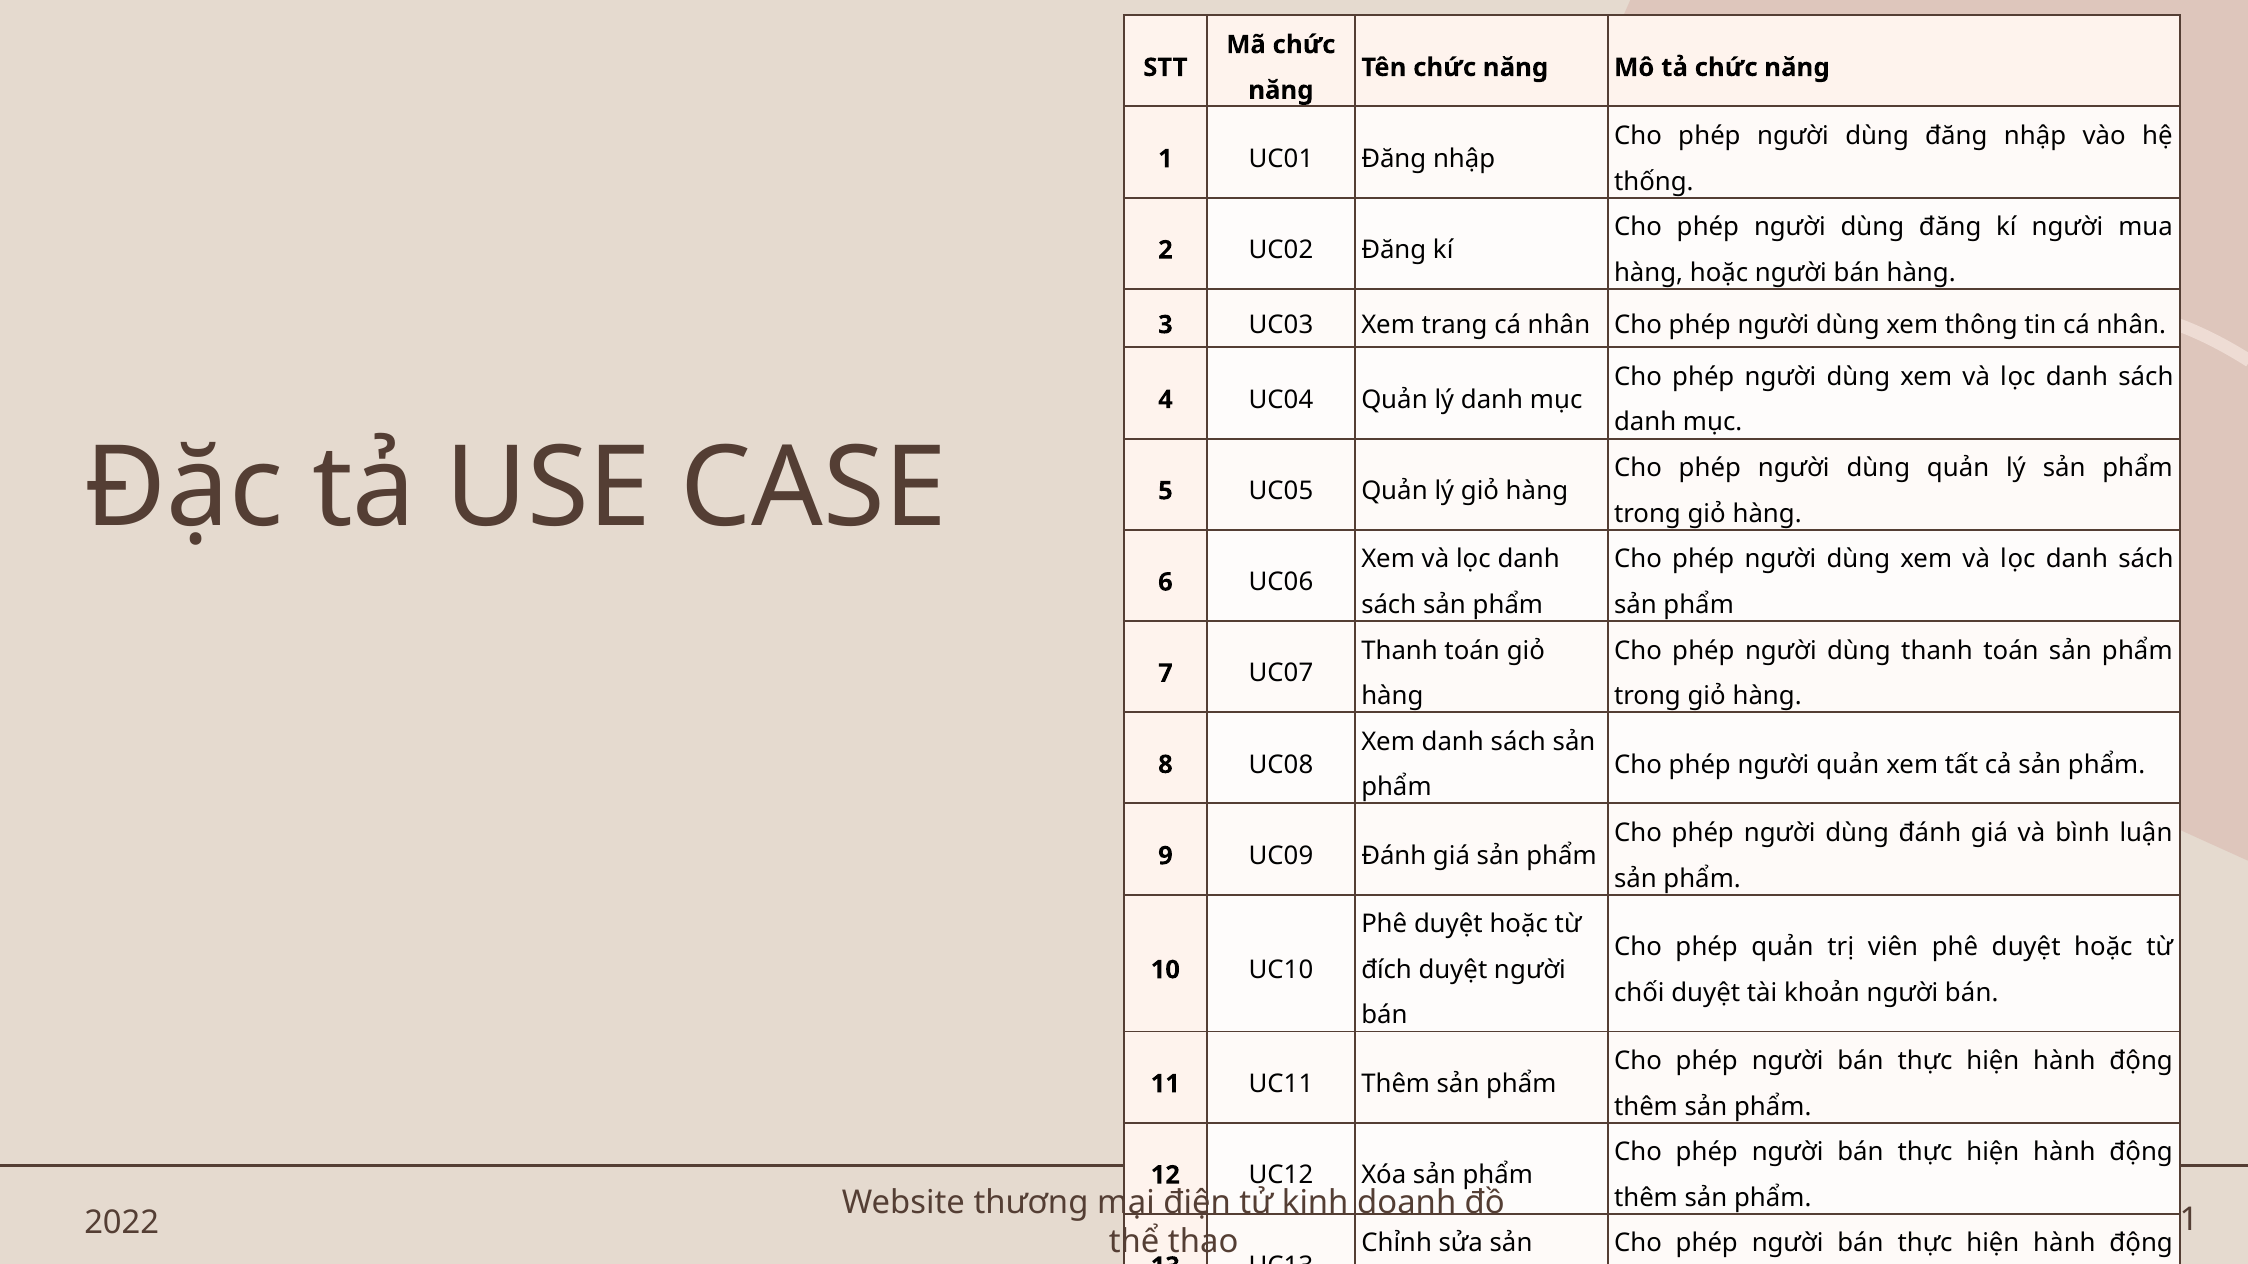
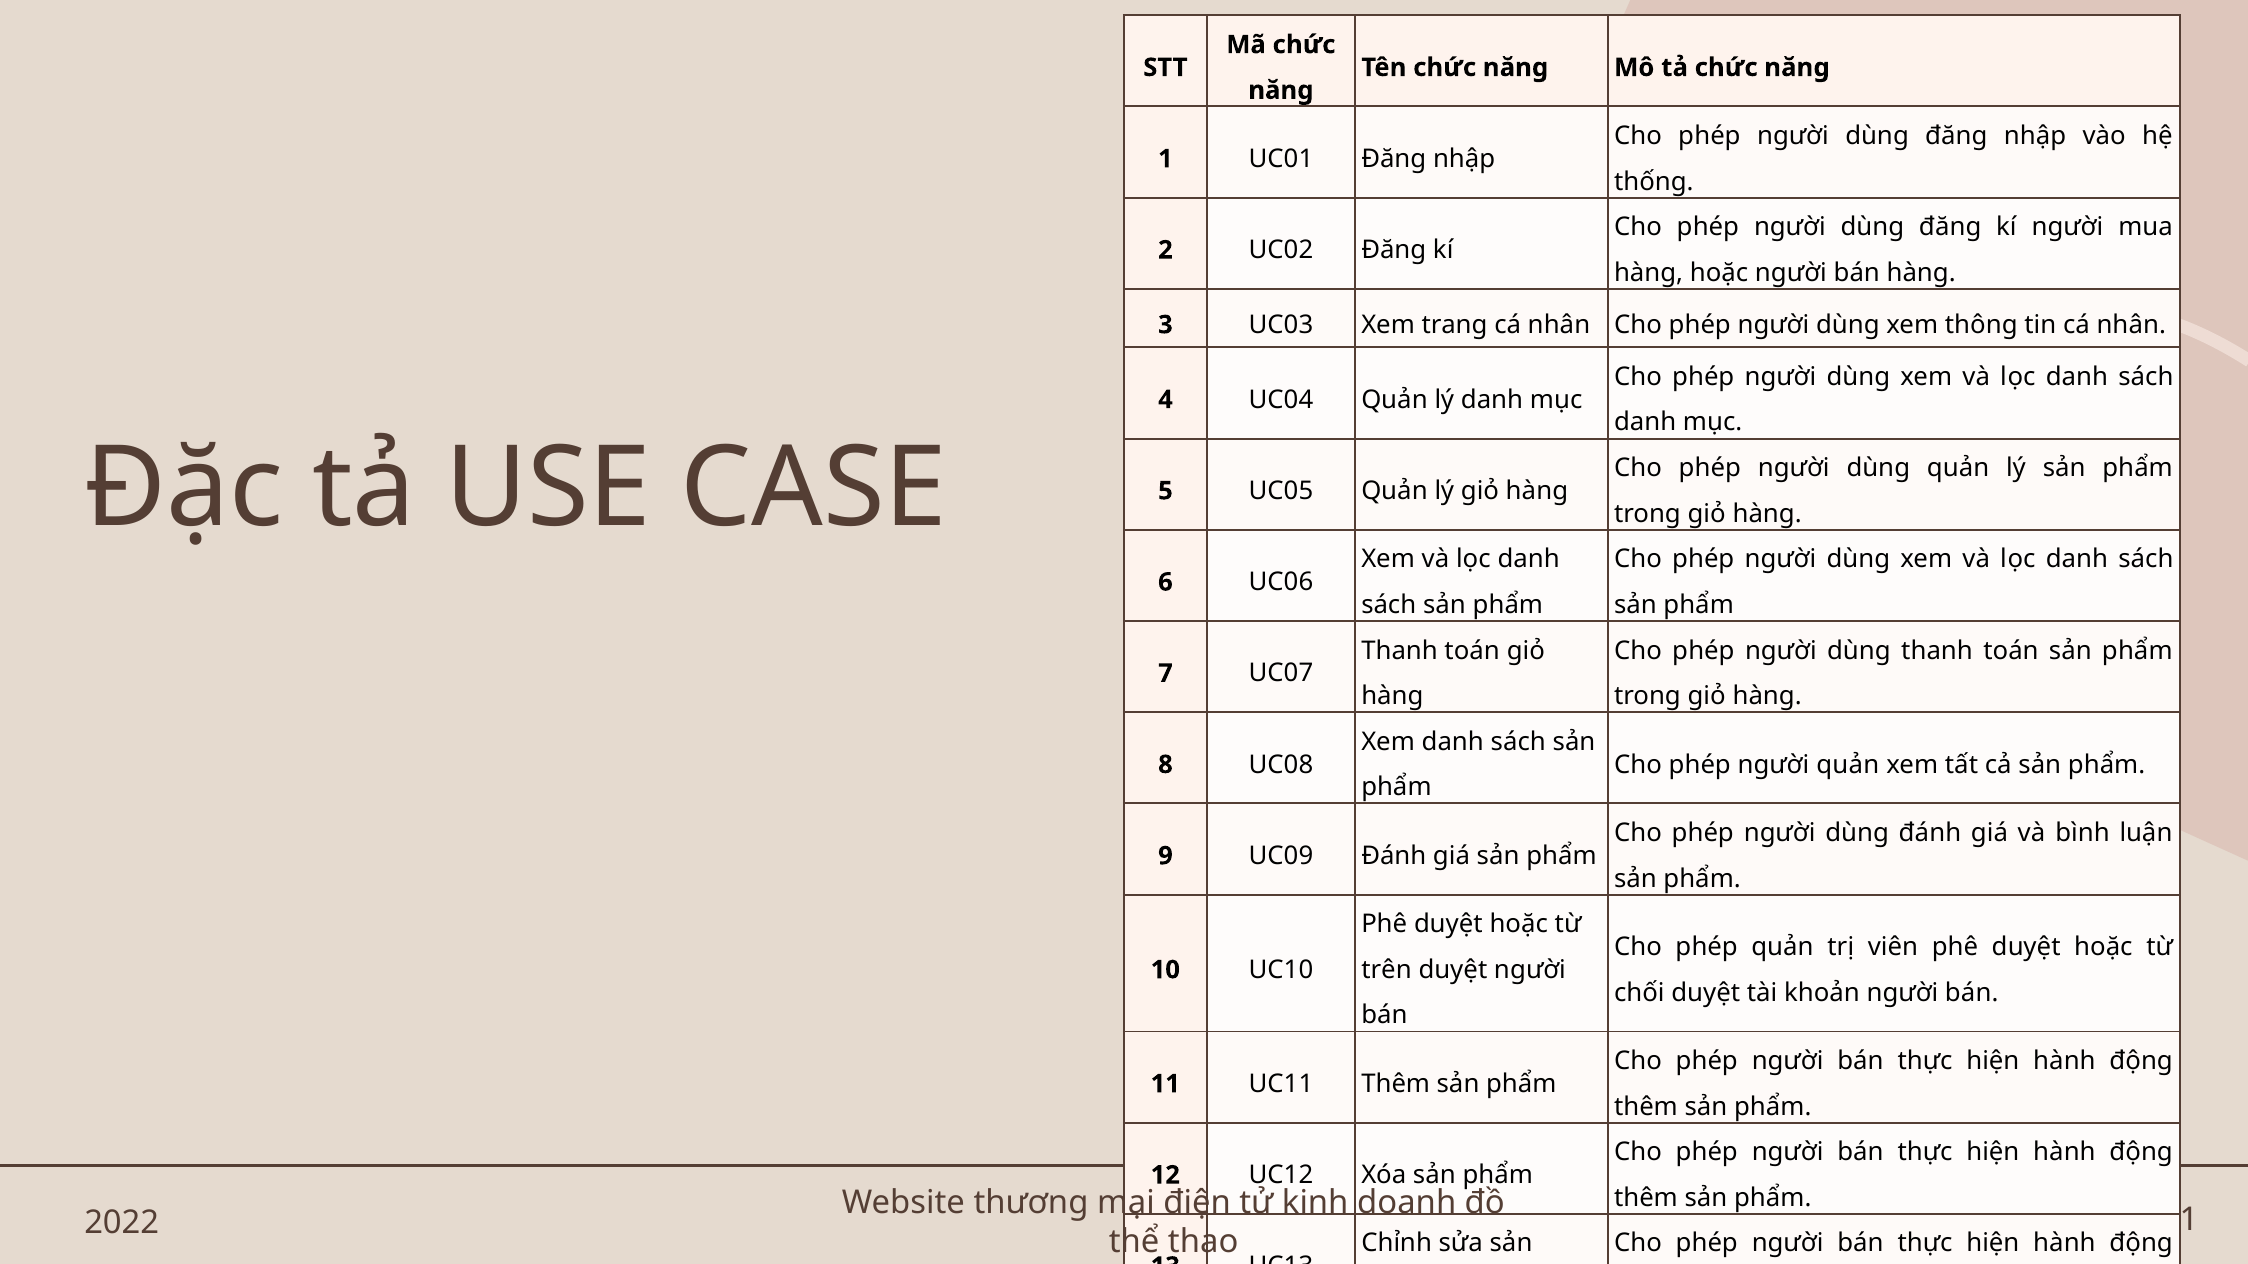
đích: đích -> trên (1386, 970)
